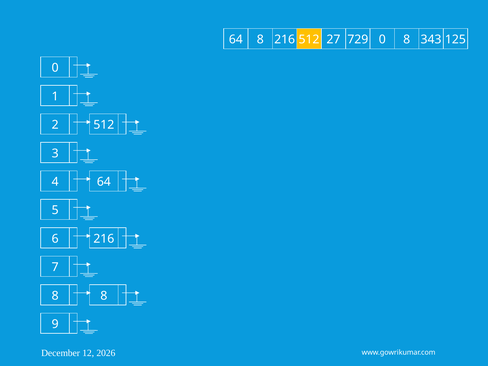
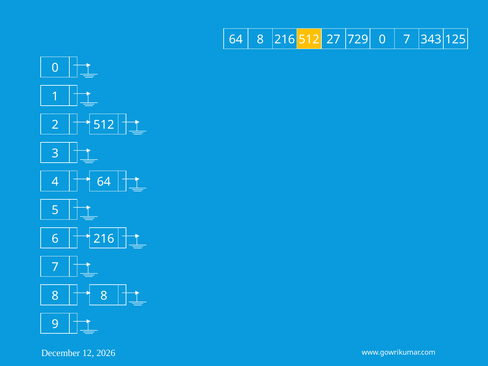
0 8: 8 -> 7 (407, 39)
